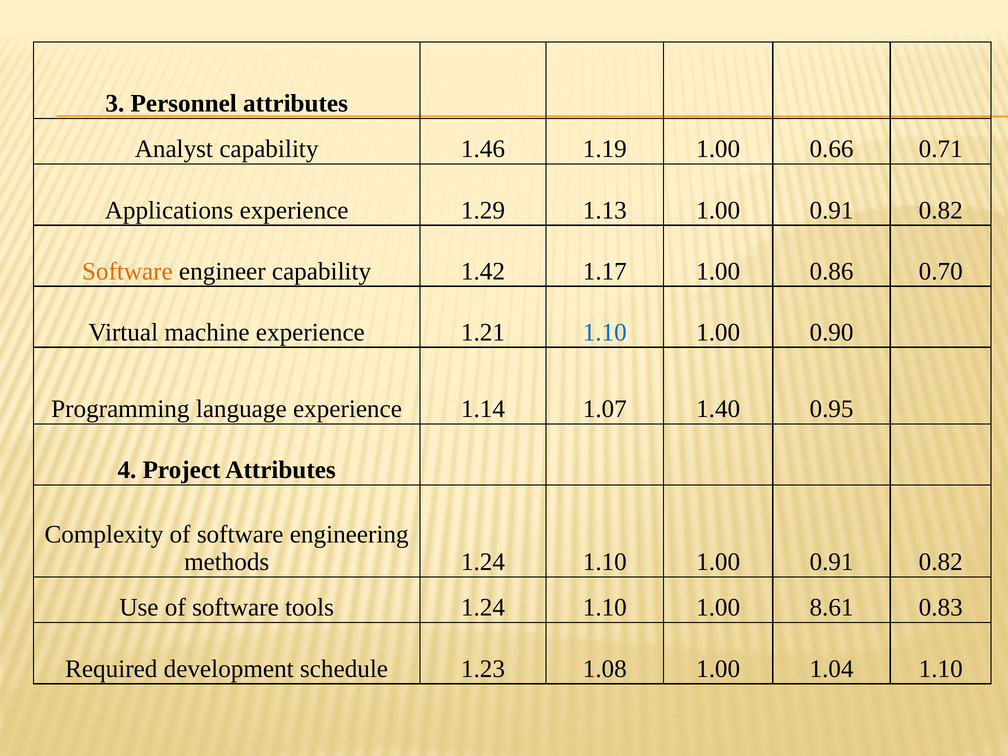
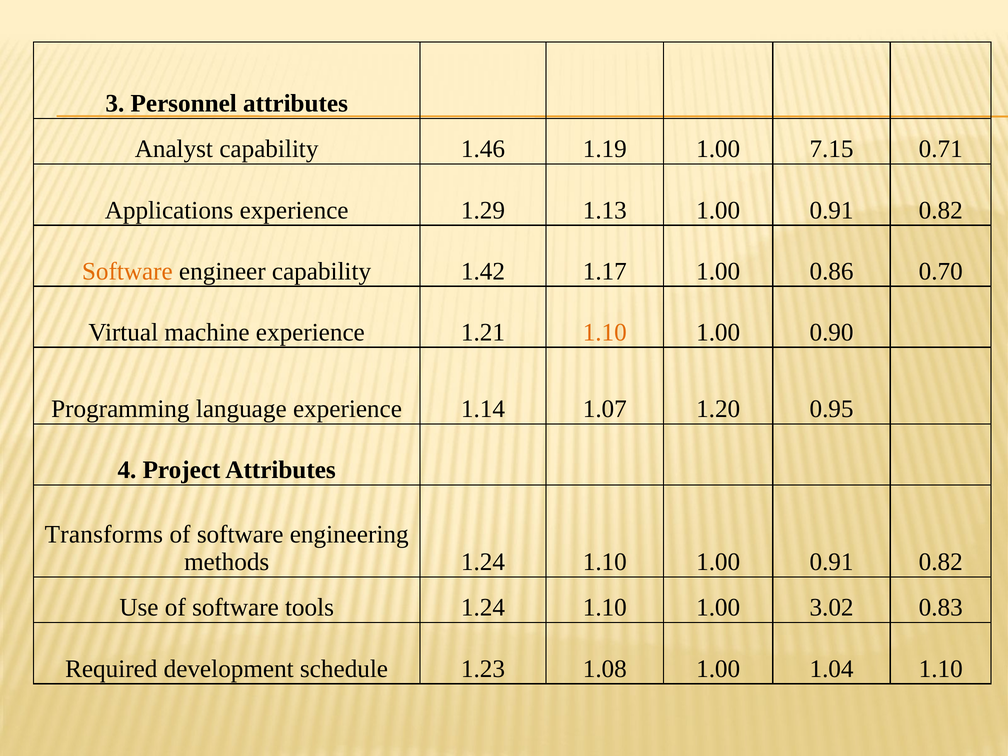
0.66: 0.66 -> 7.15 (832, 149)
1.10 colour: blue -> orange (605, 332)
1.40: 1.40 -> 1.20 (718, 409)
Complexity: Complexity -> Transforms (104, 534)
8.61: 8.61 -> 3.02 (832, 608)
